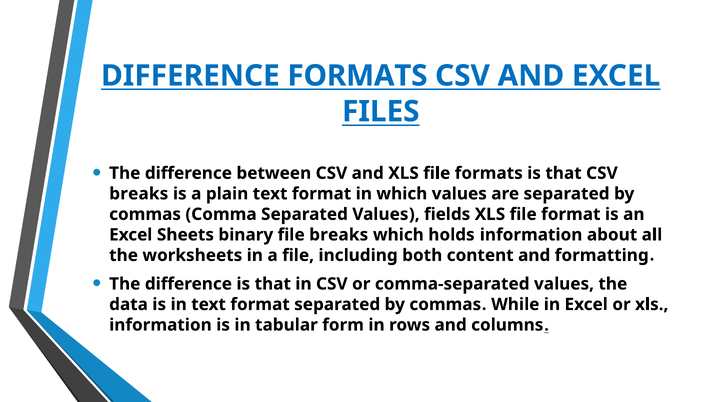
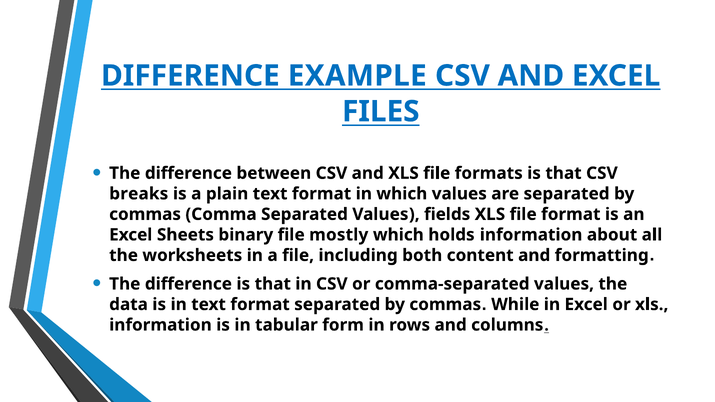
DIFFERENCE FORMATS: FORMATS -> EXAMPLE (357, 76)
file breaks: breaks -> mostly (339, 235)
